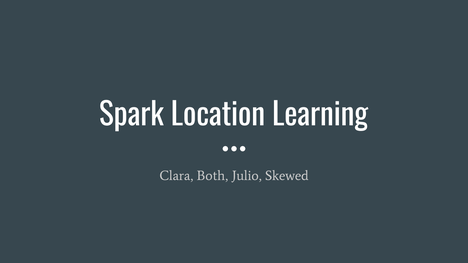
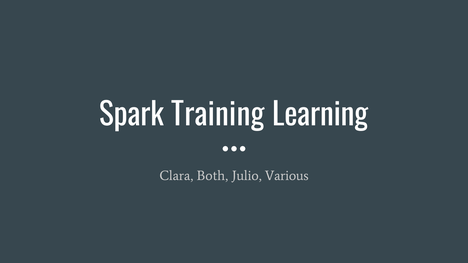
Location: Location -> Training (218, 115)
Skewed: Skewed -> Various (287, 176)
